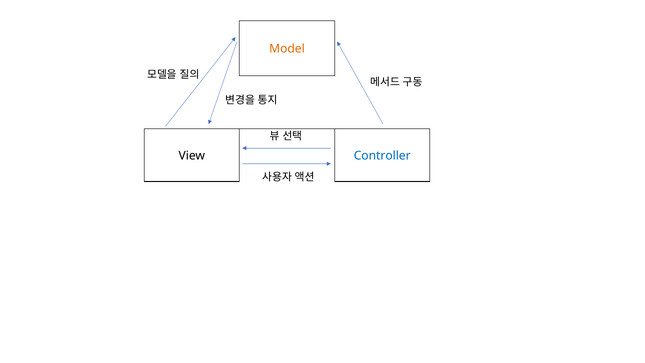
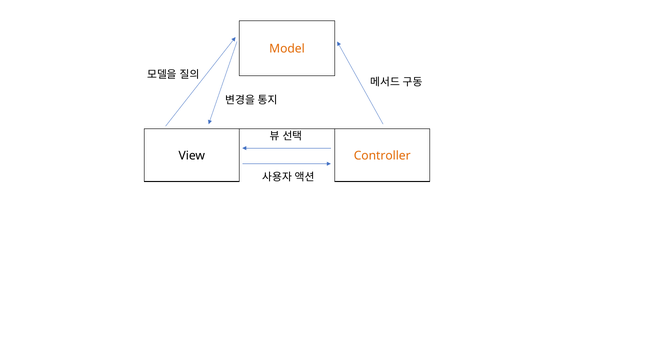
Controller colour: blue -> orange (382, 156)
